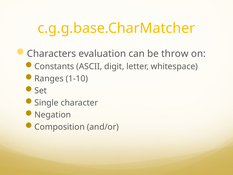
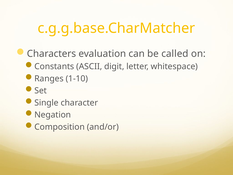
throw: throw -> called (175, 54)
